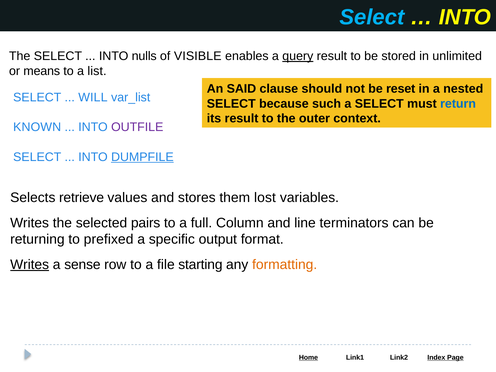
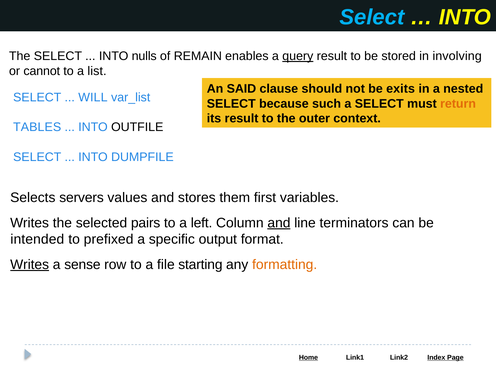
VISIBLE: VISIBLE -> REMAIN (198, 56)
unlimited: unlimited -> involving (457, 56)
means: means -> cannot (42, 71)
reset: reset -> exits (401, 89)
return colour: blue -> orange (458, 104)
KNOWN: KNOWN -> TABLES (37, 127)
OUTFILE colour: purple -> black (137, 127)
DUMPFILE underline: present -> none (142, 157)
retrieve: retrieve -> servers (82, 198)
lost: lost -> first (265, 198)
full: full -> left (202, 223)
and underline: none -> present (279, 223)
returning: returning -> intended (37, 239)
